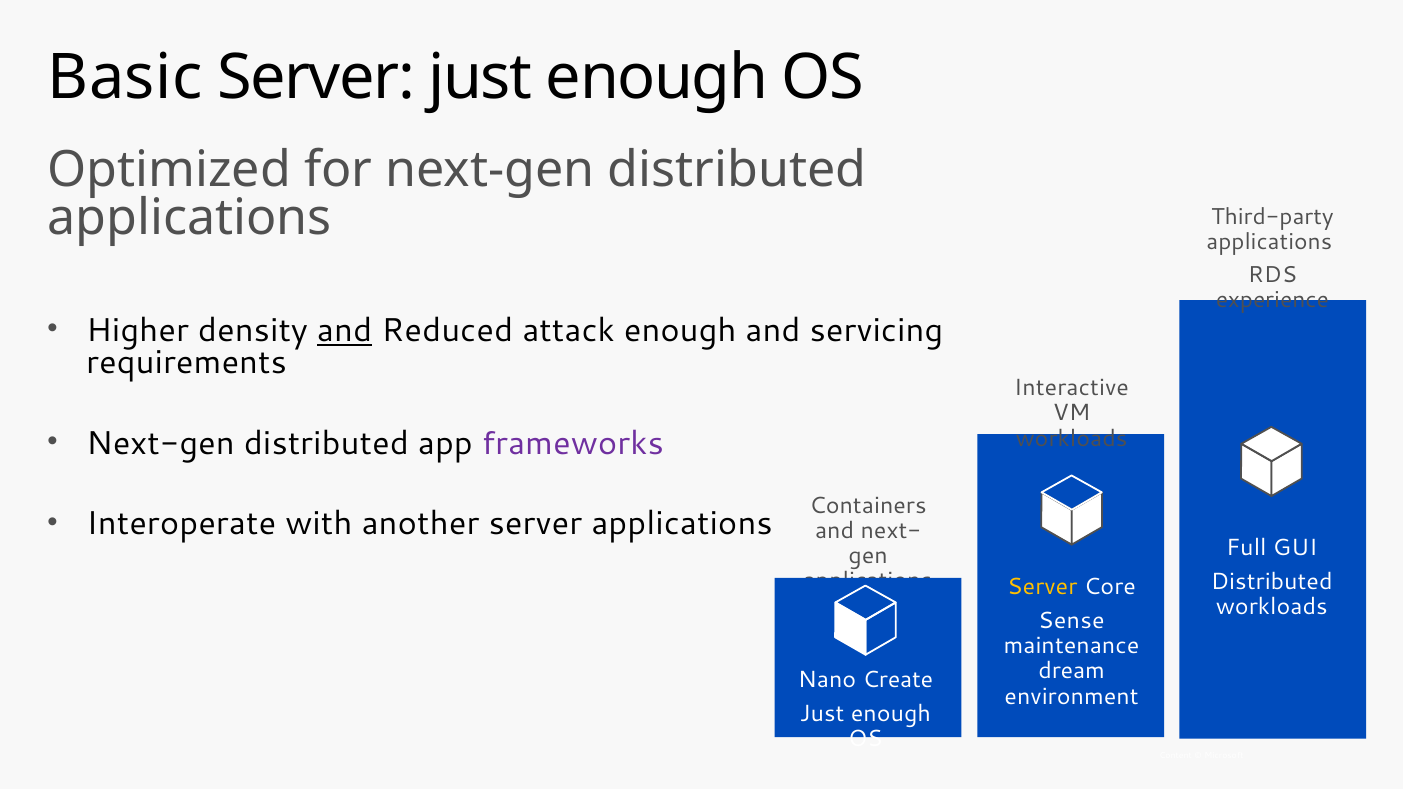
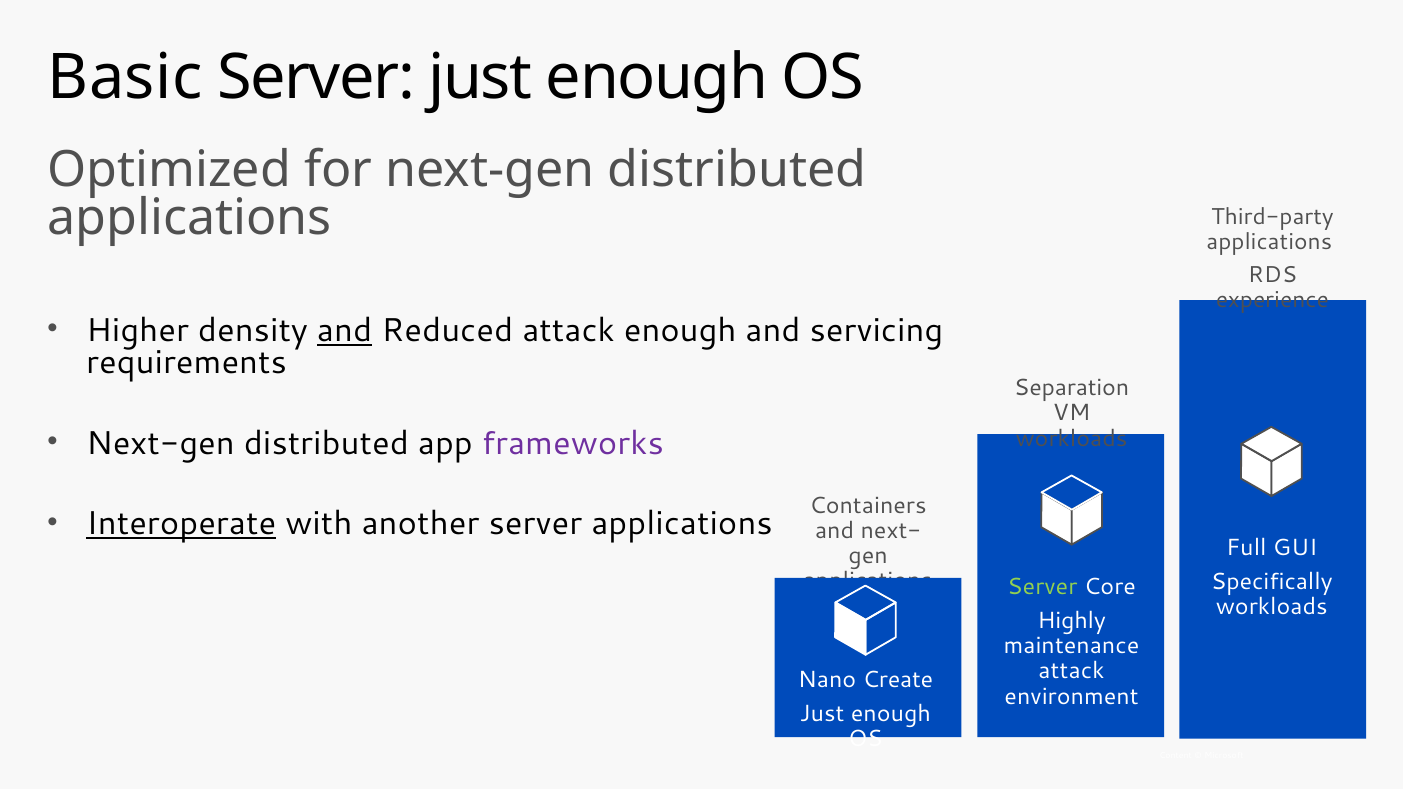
Interactive: Interactive -> Separation (1072, 388)
Interoperate underline: none -> present (181, 524)
Distributed: Distributed -> Specifically (1272, 582)
Server colour: yellow -> light green (1042, 587)
Sense: Sense -> Highly (1072, 621)
dream: dream -> attack (1071, 671)
